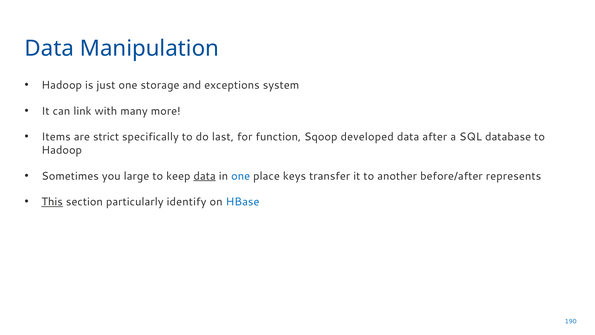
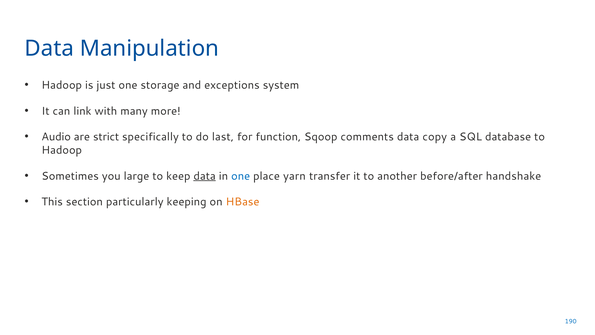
Items: Items -> Audio (56, 137)
developed: developed -> comments (367, 137)
after: after -> copy (435, 137)
keys: keys -> yarn (294, 176)
represents: represents -> handshake (514, 176)
This underline: present -> none (52, 202)
identify: identify -> keeping (187, 202)
HBase colour: blue -> orange (243, 202)
